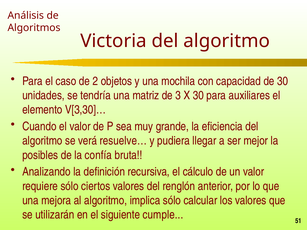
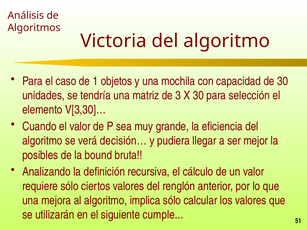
2: 2 -> 1 (95, 81)
auxiliares: auxiliares -> selección (249, 96)
resuelve…: resuelve… -> decisión… (123, 141)
confía: confía -> bound (98, 155)
